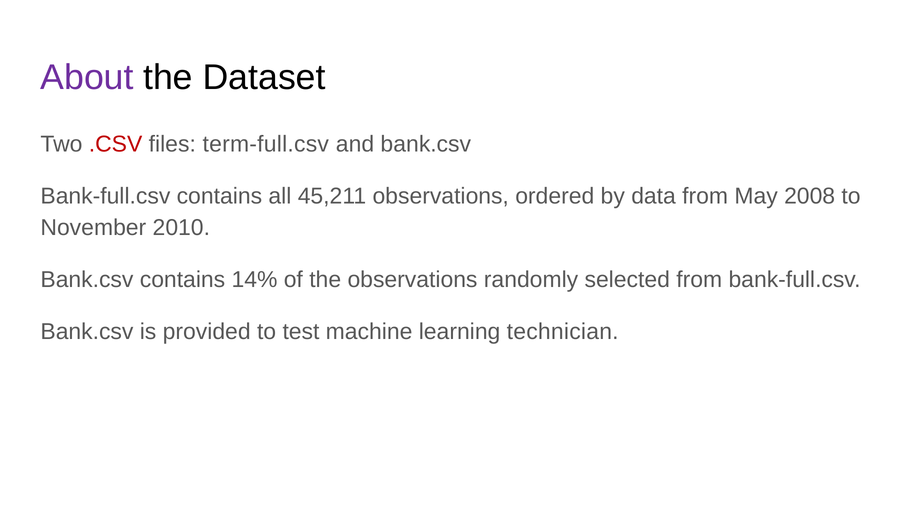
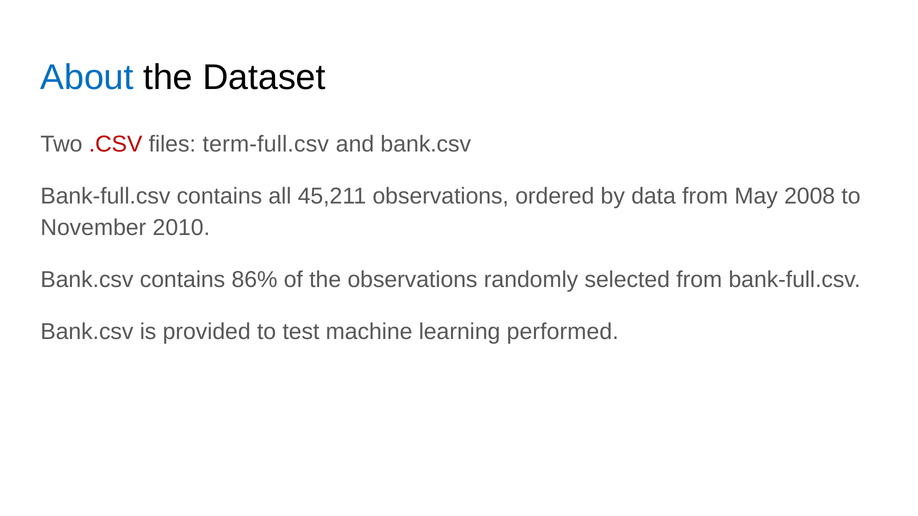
About colour: purple -> blue (87, 78)
14%: 14% -> 86% (254, 280)
technician: technician -> performed (563, 332)
